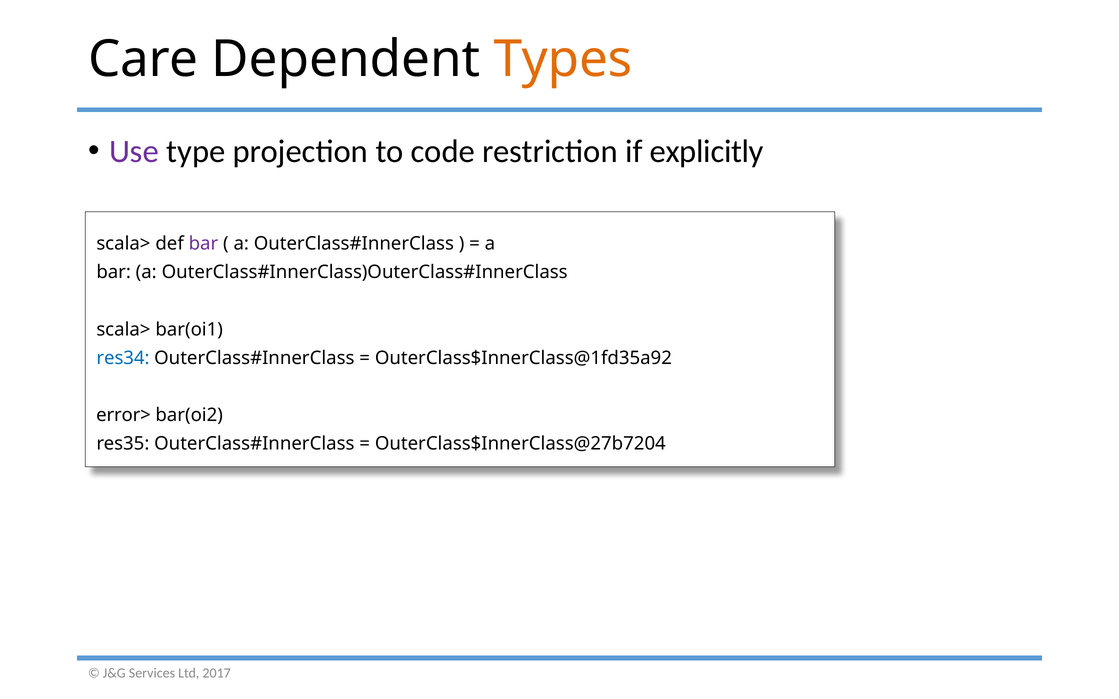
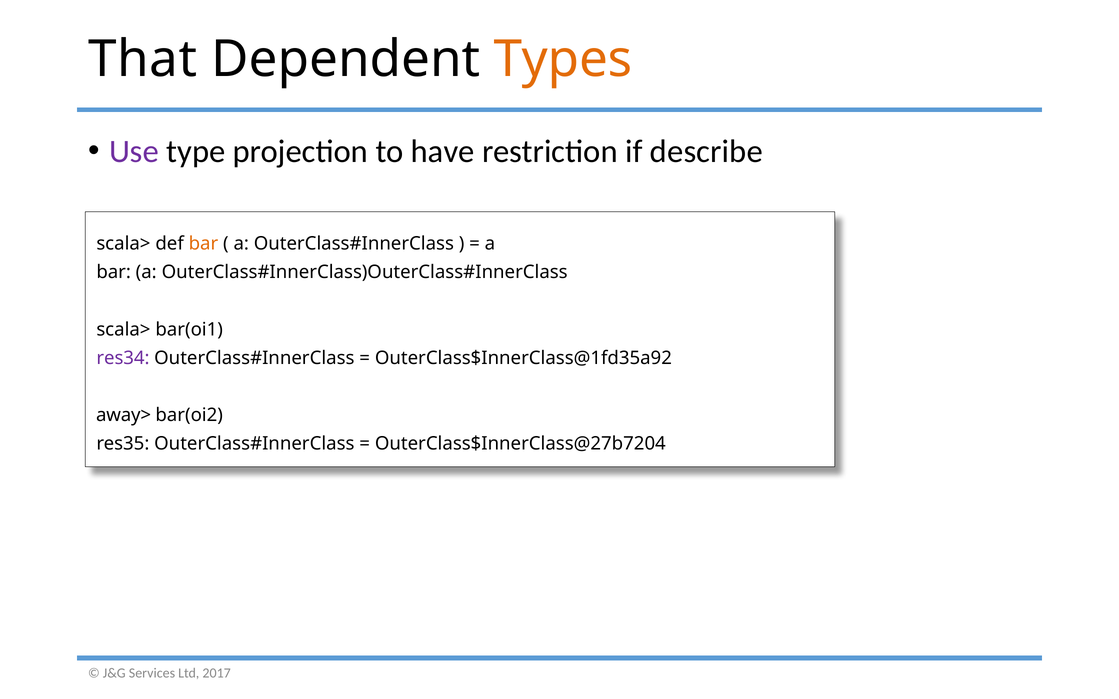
Care: Care -> That (143, 59)
code: code -> have (443, 152)
explicitly: explicitly -> describe (706, 152)
bar colour: purple -> orange (203, 244)
res34 colour: blue -> purple (123, 358)
error>: error> -> away> (124, 415)
